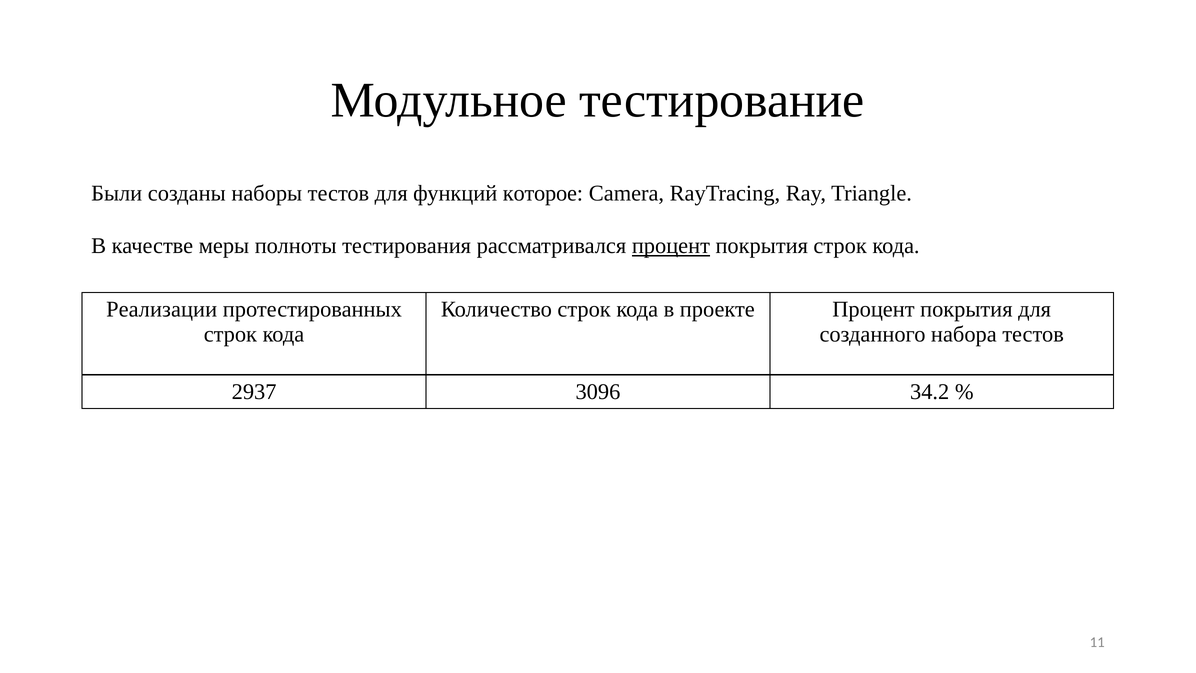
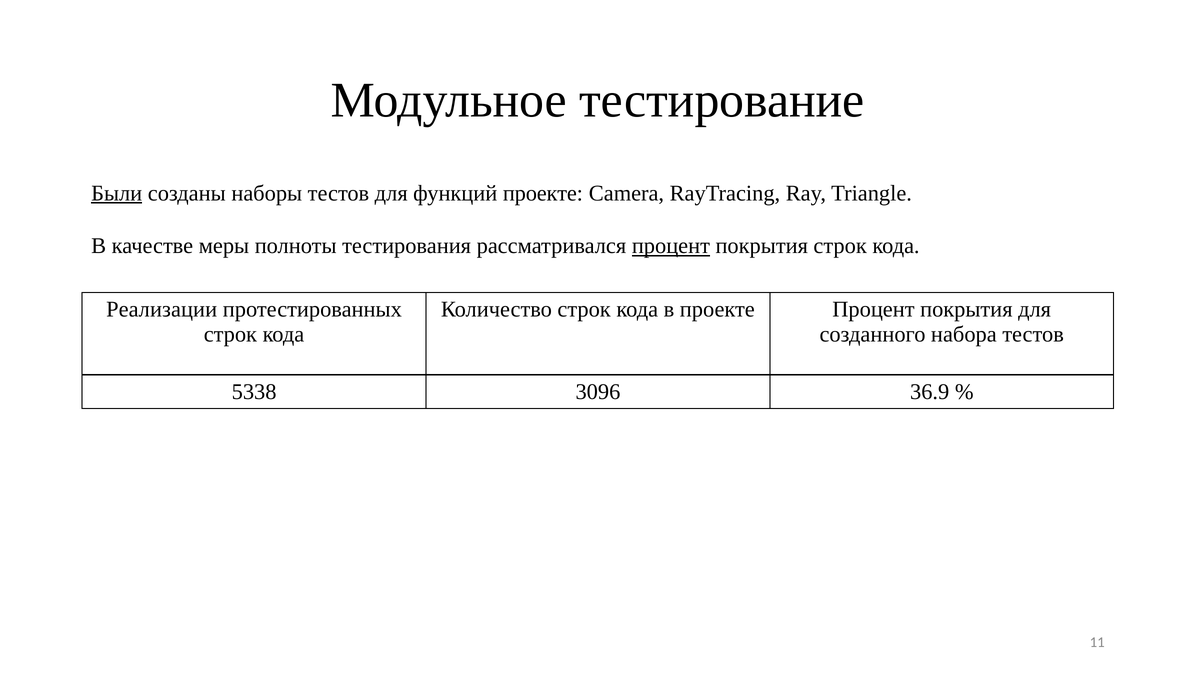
Были underline: none -> present (117, 193)
функций которое: которое -> проекте (543, 193)
2937: 2937 -> 5338 (254, 392)
34.2: 34.2 -> 36.9 (930, 392)
